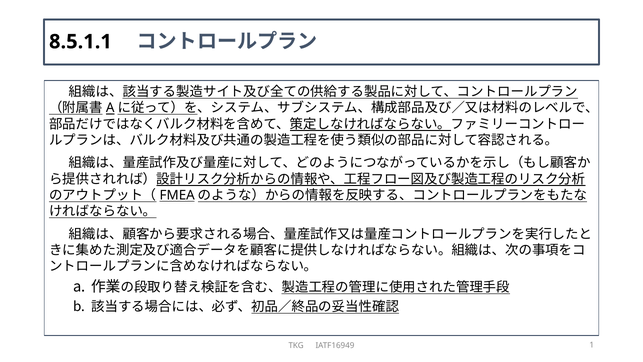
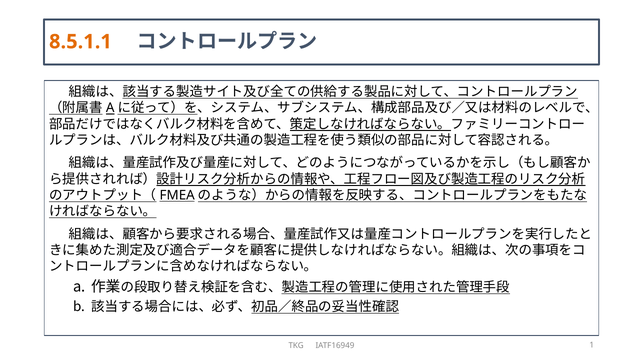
8.5.1.1 colour: black -> orange (80, 42)
